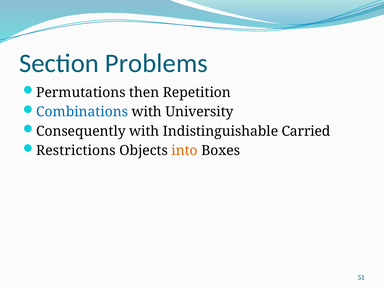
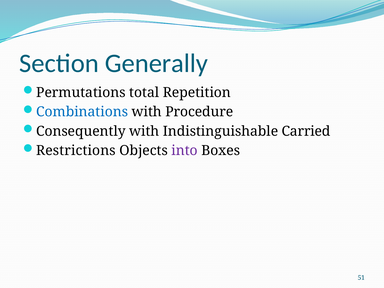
Problems: Problems -> Generally (156, 63)
then: then -> total (144, 92)
University: University -> Procedure (199, 112)
into colour: orange -> purple (185, 151)
